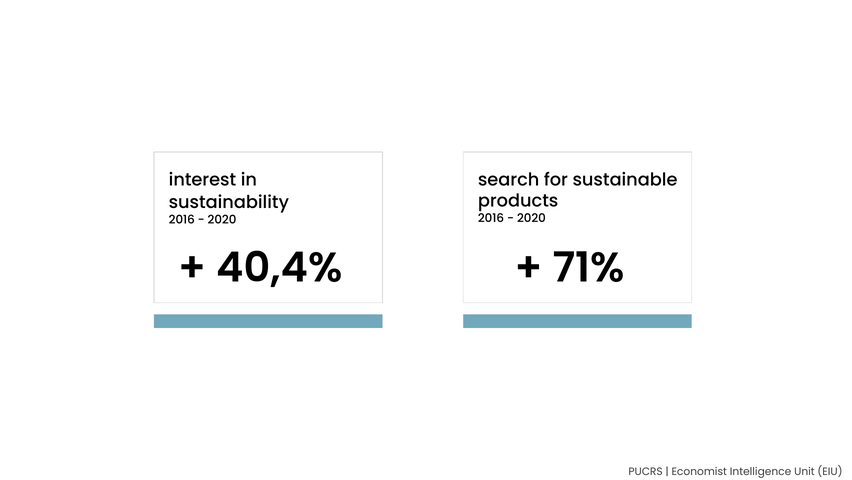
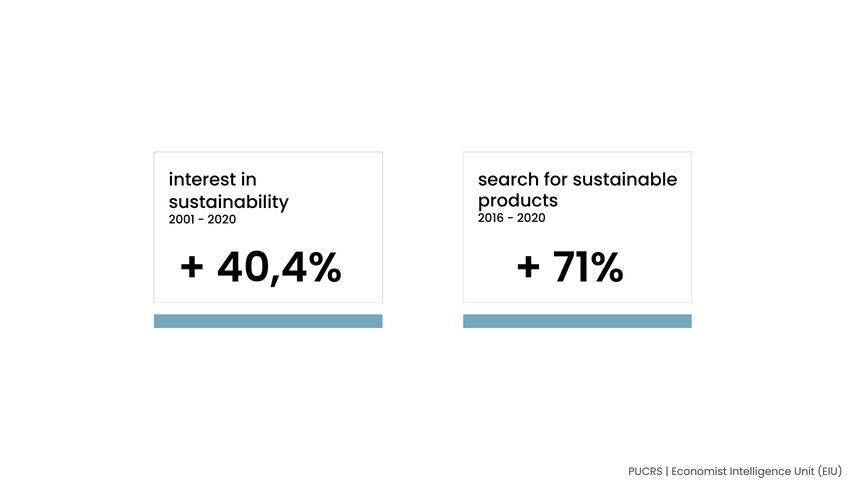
2016: 2016 -> 2001 (182, 219)
